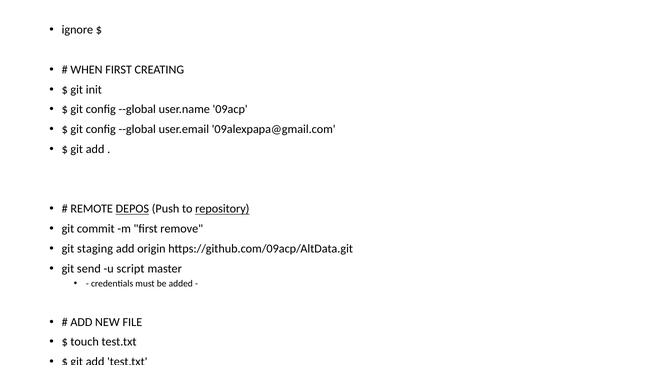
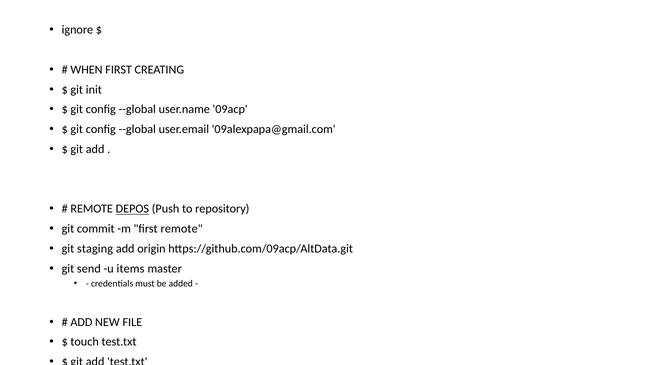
repository underline: present -> none (222, 209)
first remove: remove -> remote (182, 229)
script: script -> items (131, 269)
